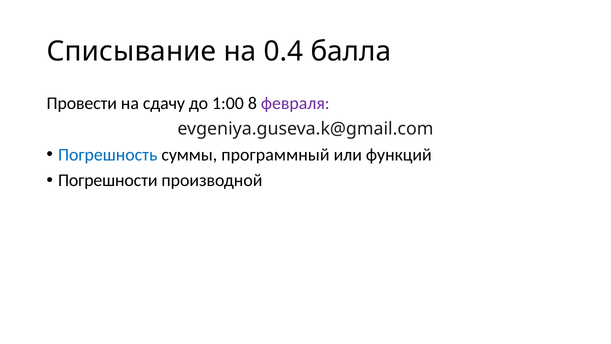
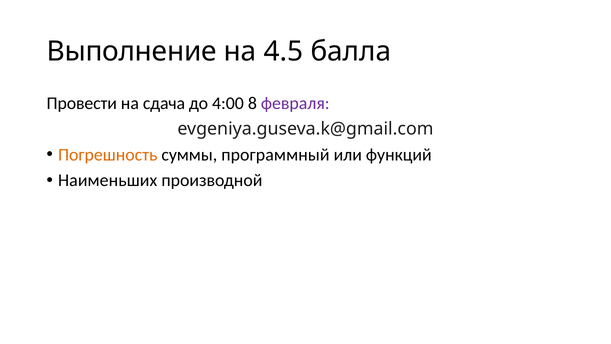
Списывание: Списывание -> Выполнение (132, 51)
0.4: 0.4 -> 4.5 (284, 51)
сдачу: сдачу -> сдача (164, 103)
1:00: 1:00 -> 4:00 (228, 103)
Погрешность colour: blue -> orange (108, 155)
Погрешности: Погрешности -> Наименьших (108, 180)
